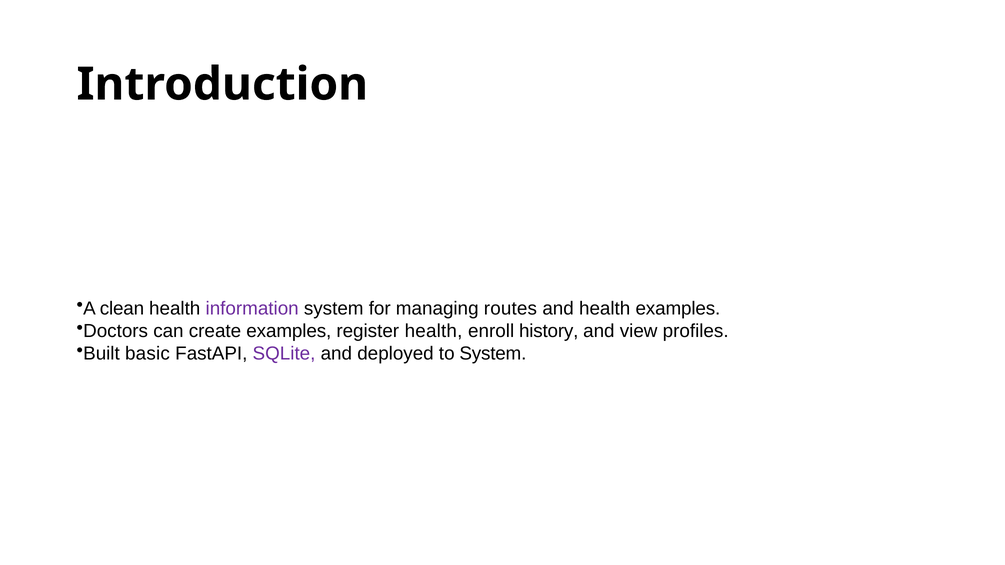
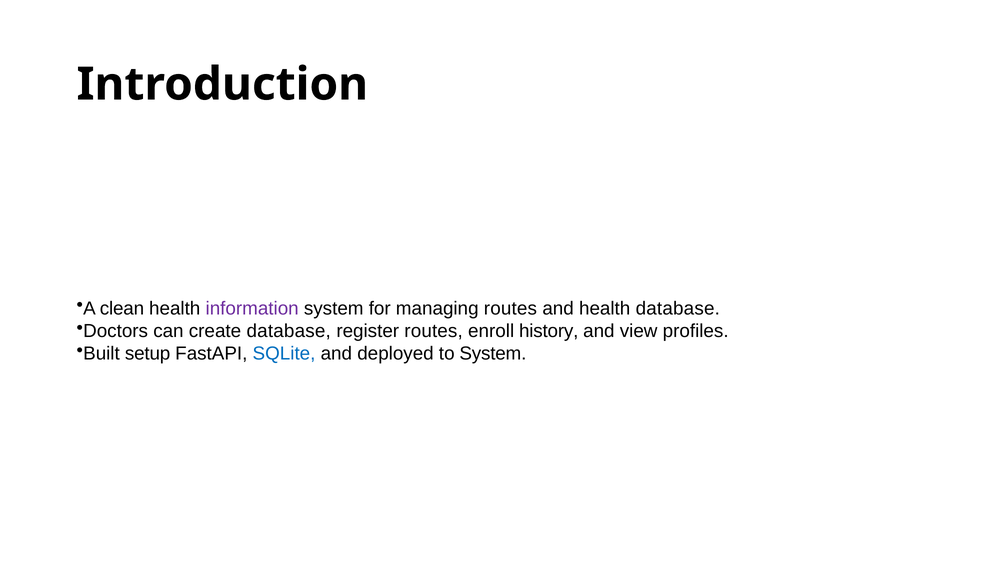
health examples: examples -> database (678, 309)
create examples: examples -> database (289, 331)
register health: health -> routes (434, 331)
basic: basic -> setup (148, 354)
SQLite colour: purple -> blue (284, 354)
